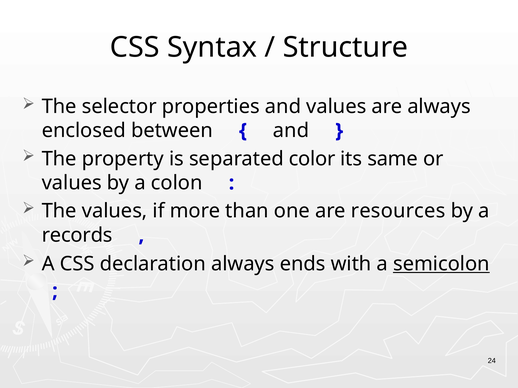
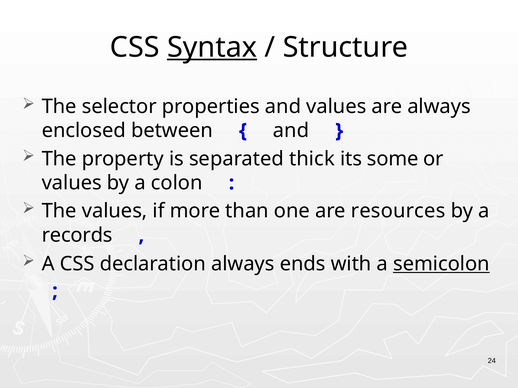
Syntax underline: none -> present (212, 47)
color: color -> thick (312, 159)
same: same -> some (393, 159)
